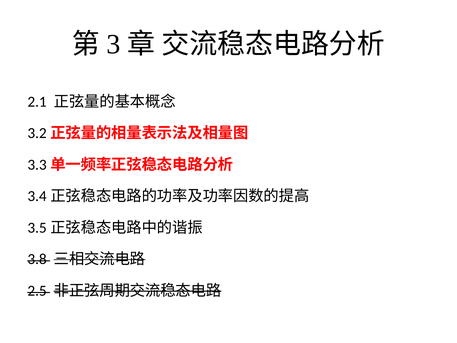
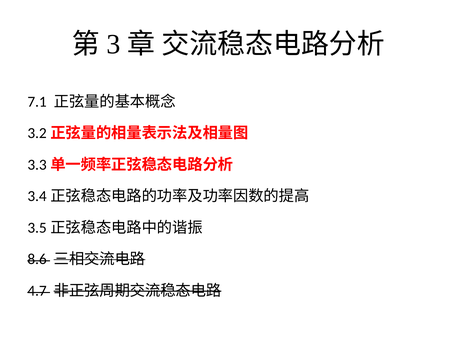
2.1: 2.1 -> 7.1 (37, 102)
3.8: 3.8 -> 8.6 (37, 259)
2.5: 2.5 -> 4.7 (37, 291)
